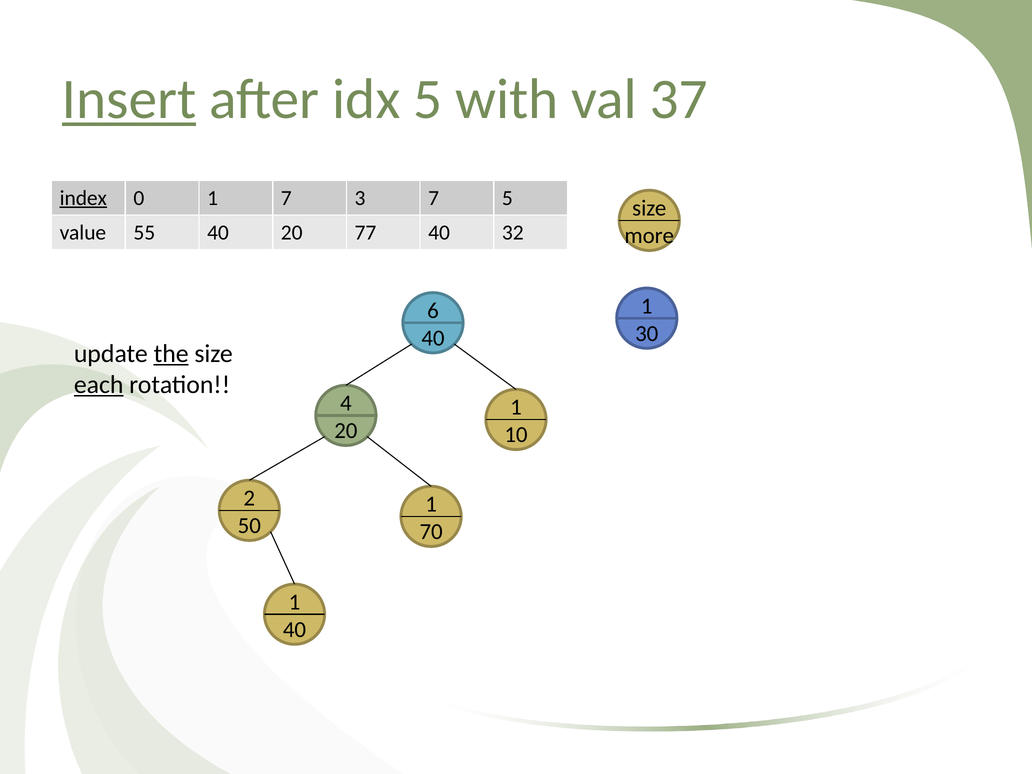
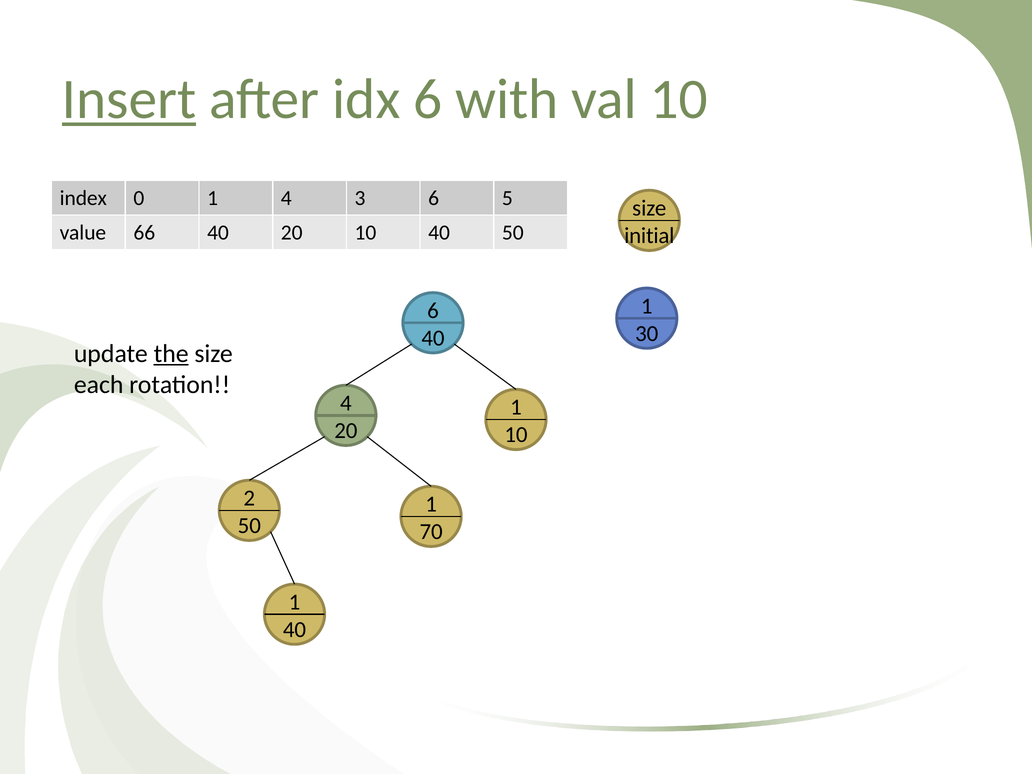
idx 5: 5 -> 6 (428, 99)
val 37: 37 -> 10 (679, 99)
index underline: present -> none (83, 198)
1 7: 7 -> 4 (286, 198)
3 7: 7 -> 6 (434, 198)
55: 55 -> 66 (144, 233)
20 77: 77 -> 10 (365, 233)
40 32: 32 -> 50 (513, 233)
more: more -> initial (649, 236)
each underline: present -> none (99, 385)
